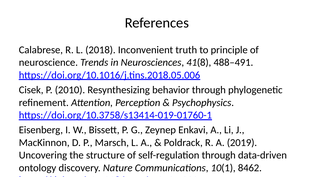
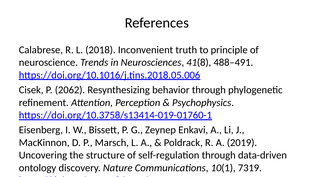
2010: 2010 -> 2062 (70, 90)
8462: 8462 -> 7319 (250, 167)
